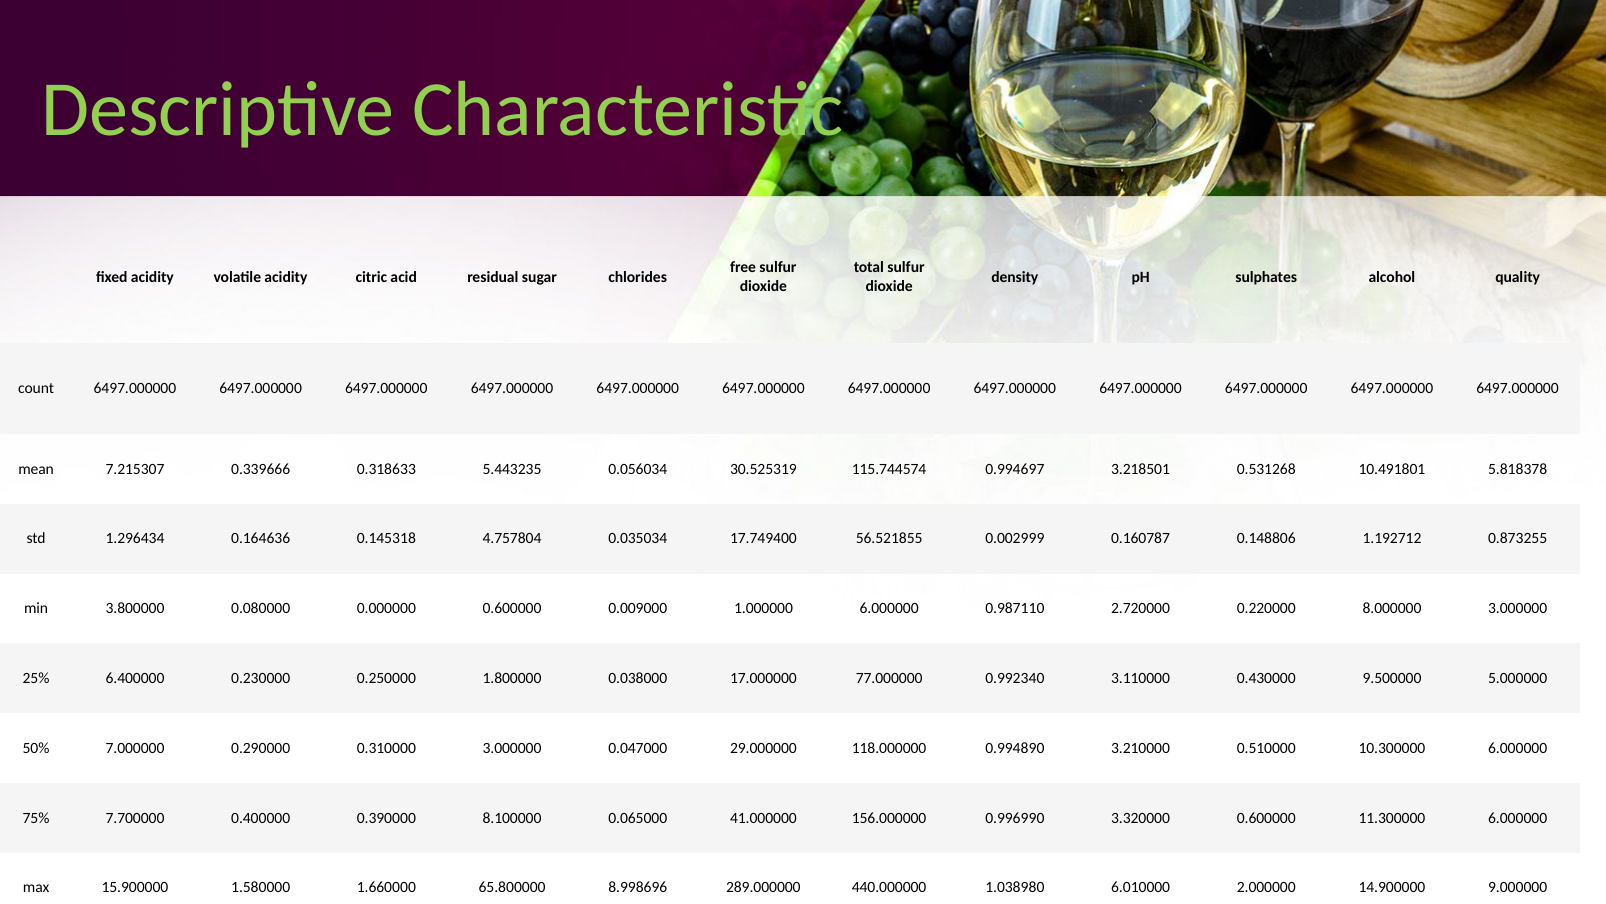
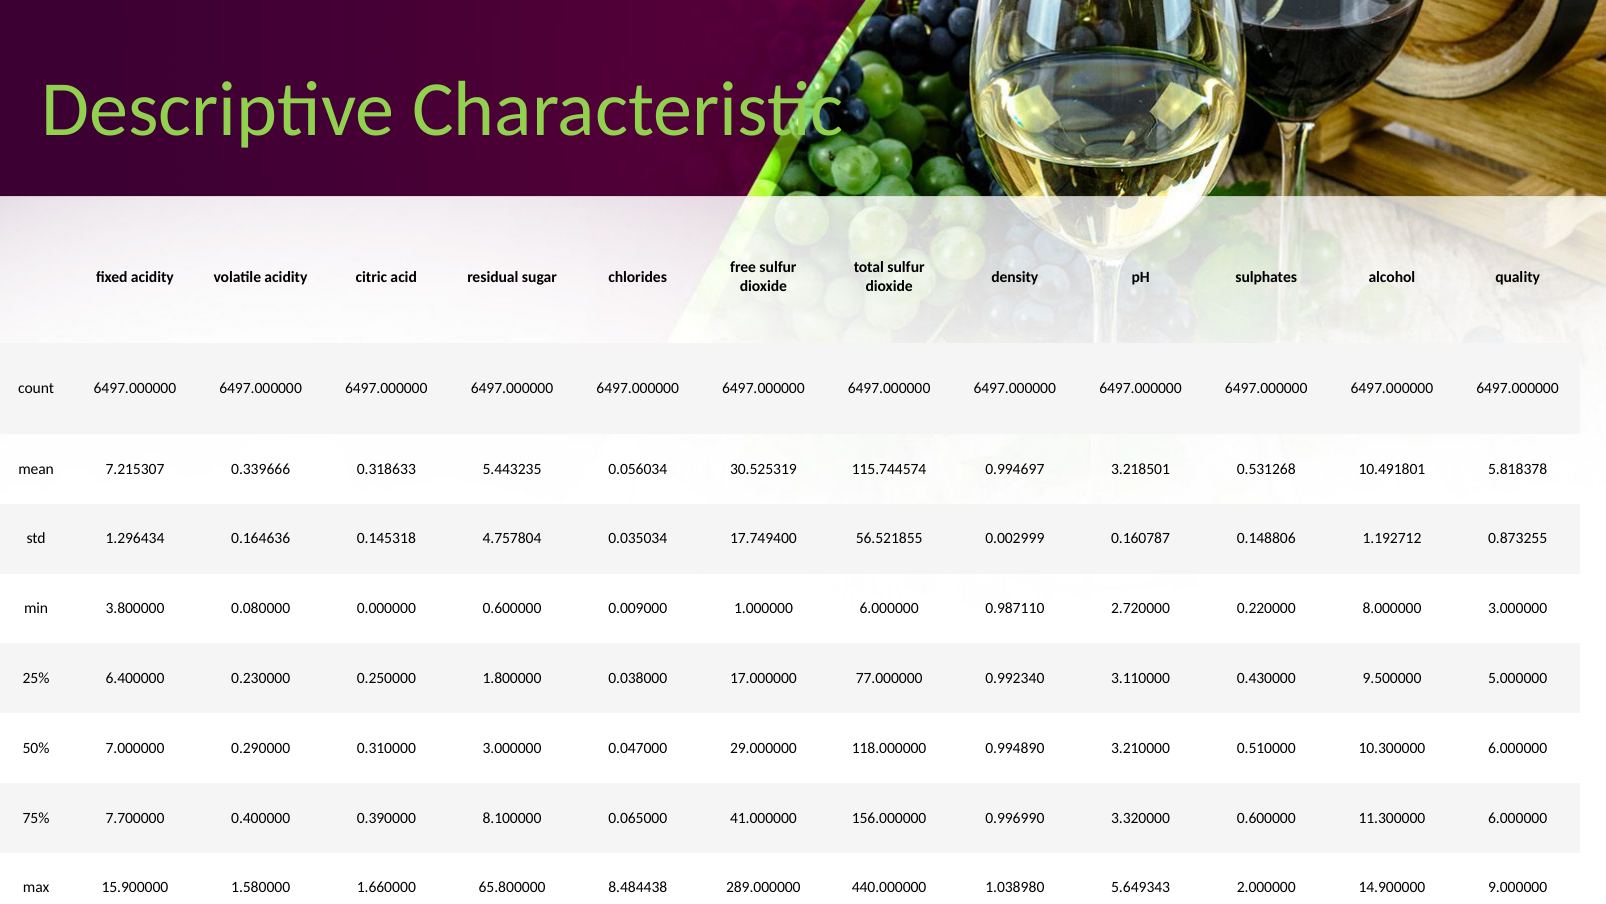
8.998696: 8.998696 -> 8.484438 (638, 887)
6.010000: 6.010000 -> 5.649343 (1141, 887)
